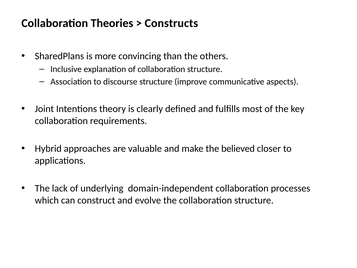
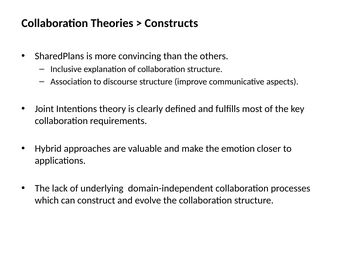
believed: believed -> emotion (238, 149)
